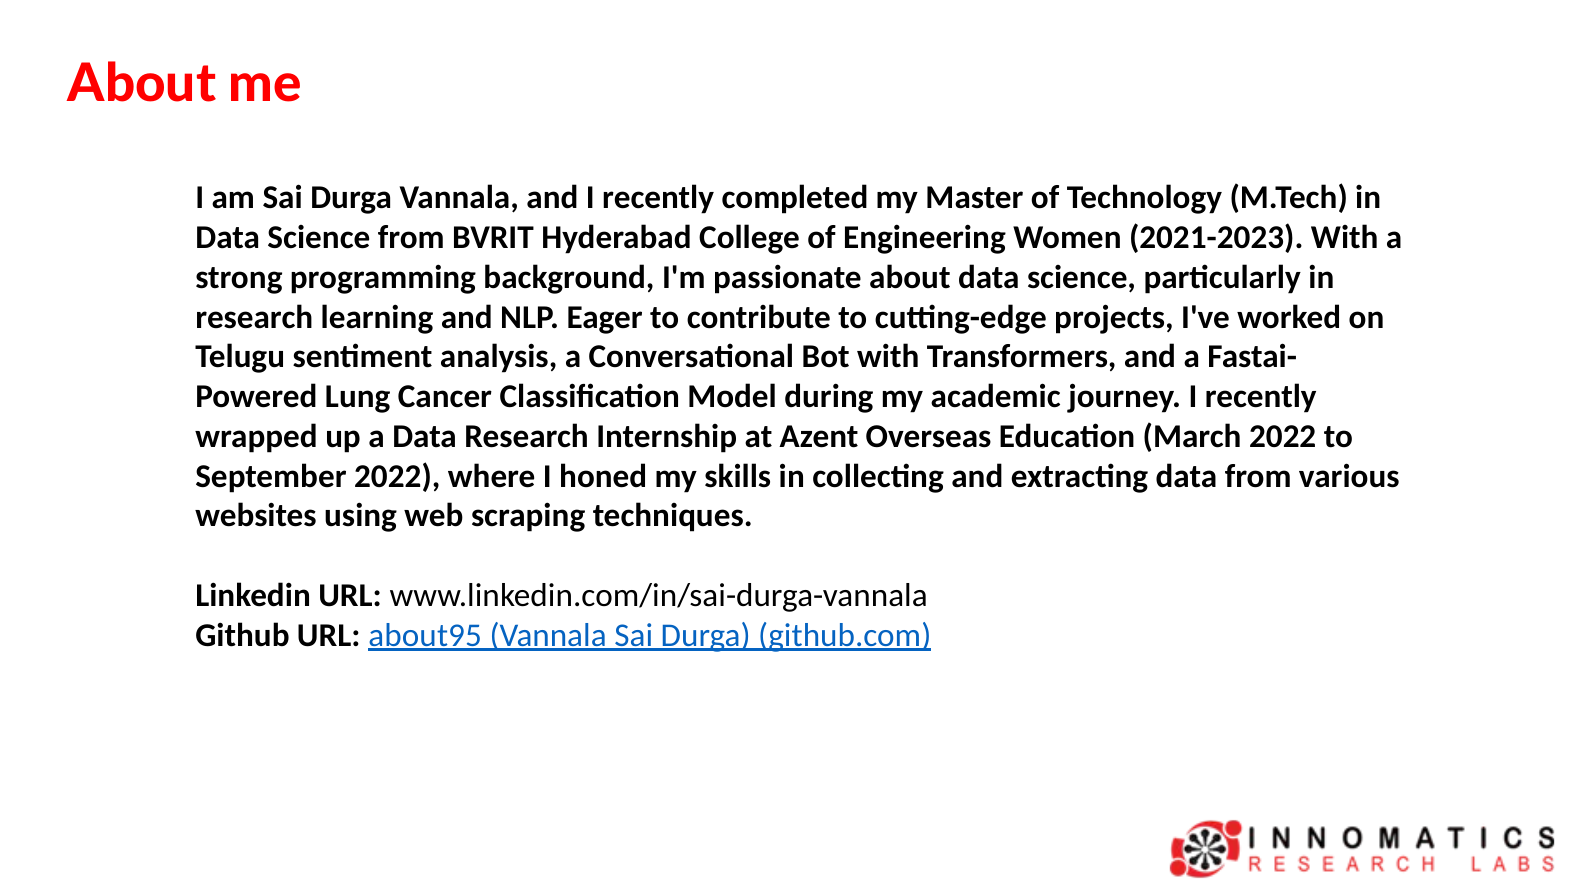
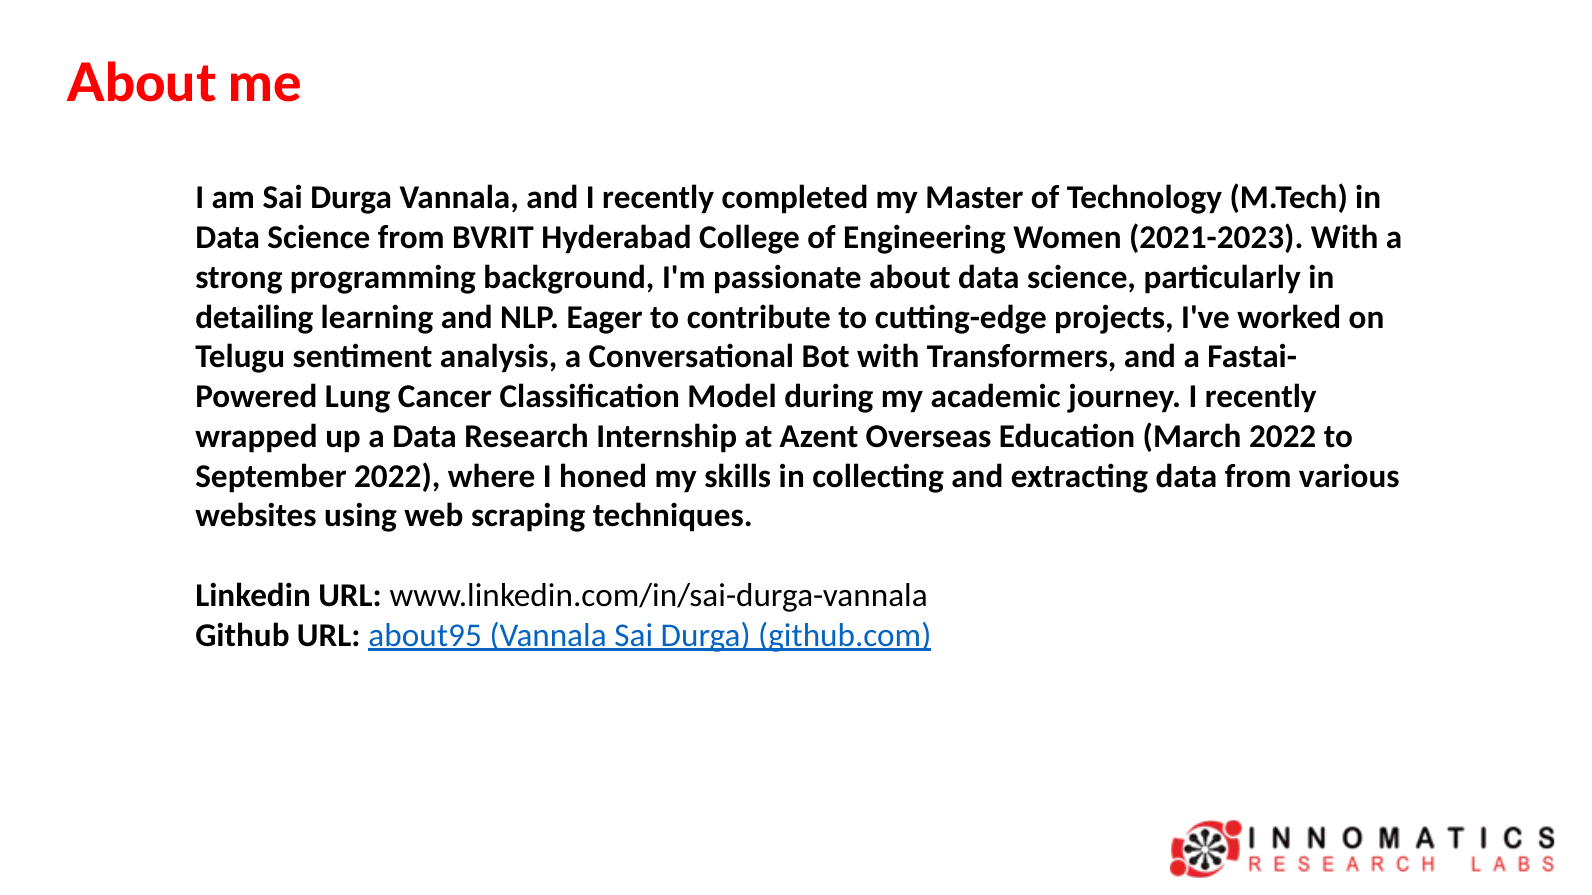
research: research -> detailing (254, 317)
